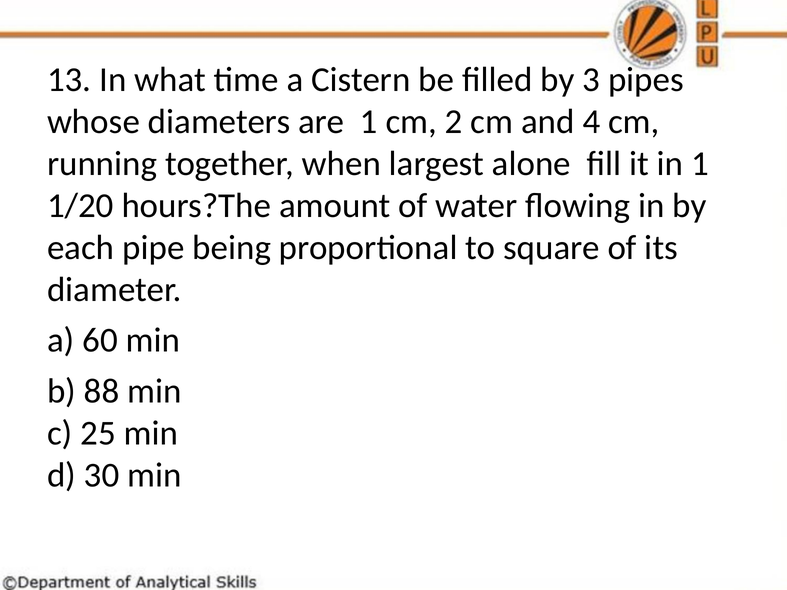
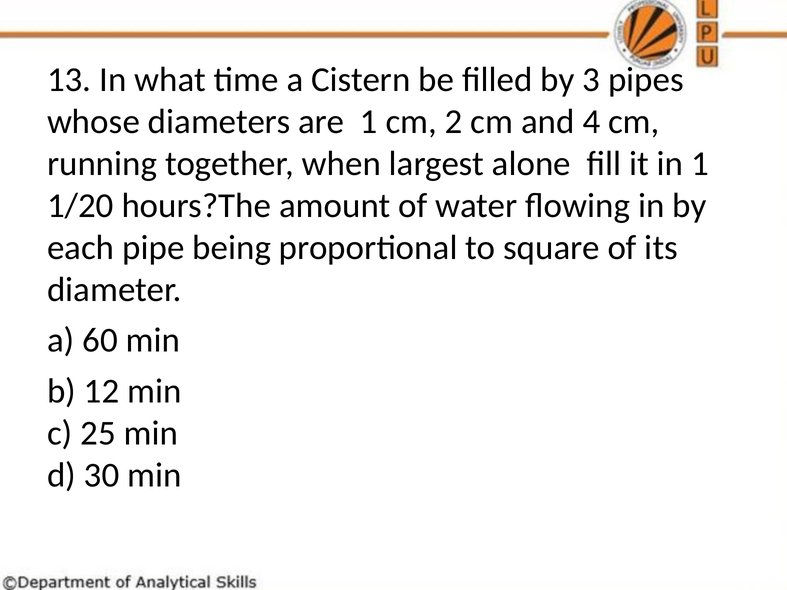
88: 88 -> 12 (102, 391)
